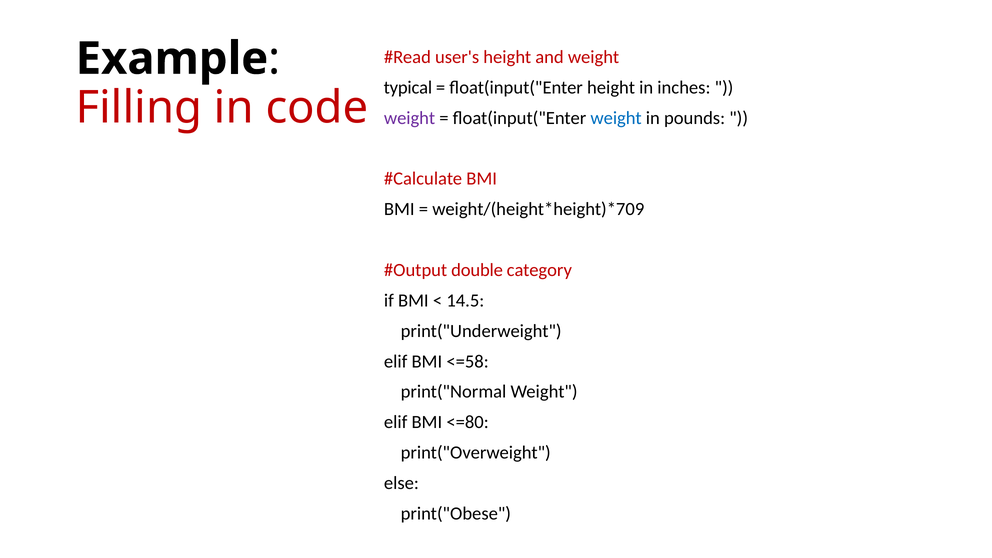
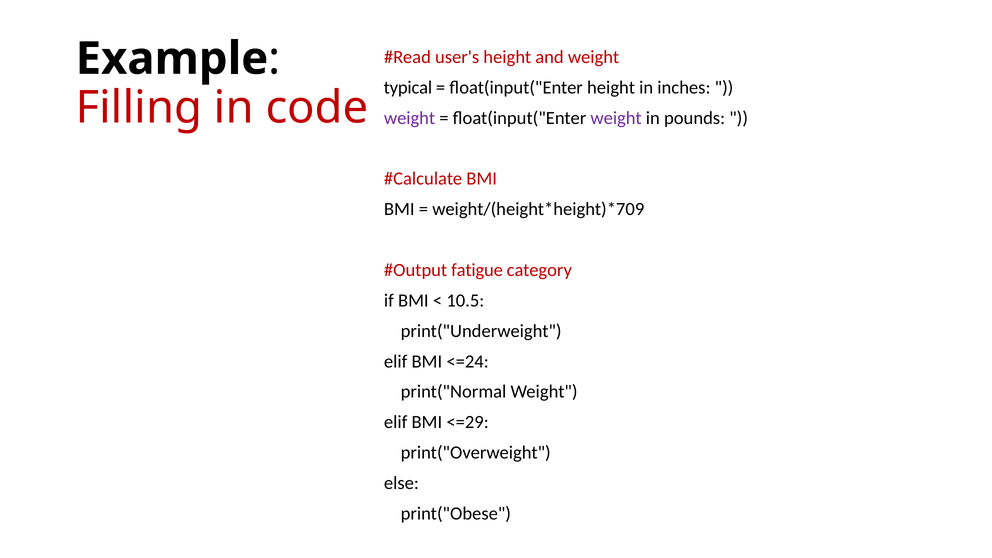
weight colour: blue -> purple (616, 118)
double: double -> fatigue (477, 270)
14.5: 14.5 -> 10.5 (465, 301)
<=58: <=58 -> <=24 (468, 361)
<=80: <=80 -> <=29 (468, 422)
